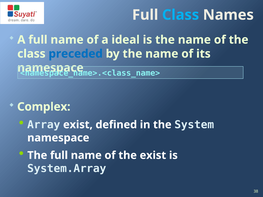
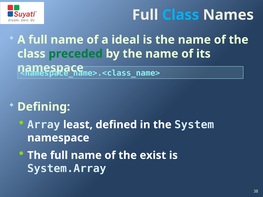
preceded colour: blue -> green (76, 54)
Complex: Complex -> Defining (44, 107)
Array exist: exist -> least (78, 125)
